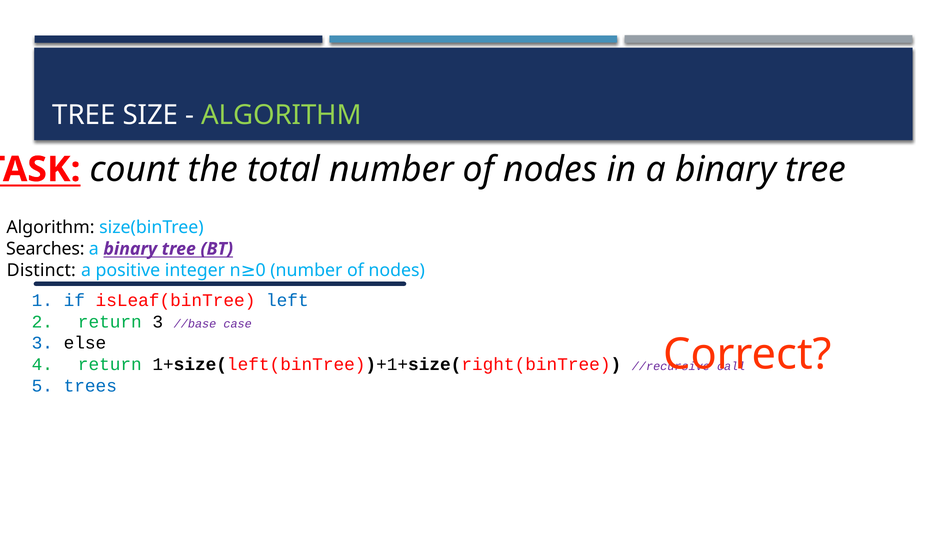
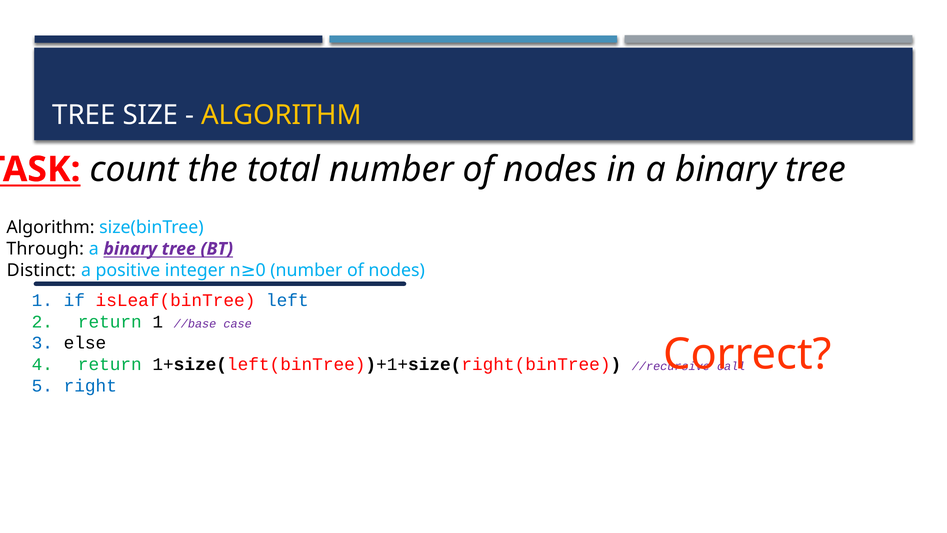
ALGORITHM colour: light green -> yellow (282, 115)
Searches: Searches -> Through (45, 249)
return 3: 3 -> 1 (158, 322)
trees: trees -> right (90, 385)
